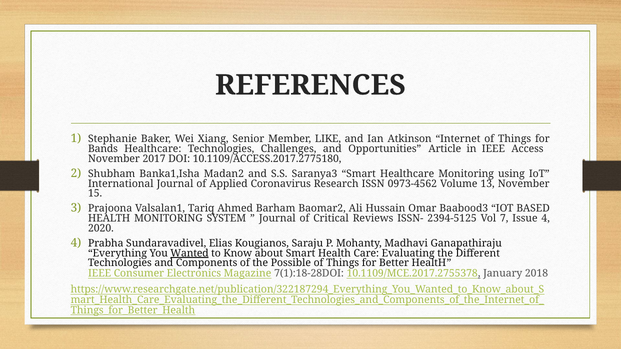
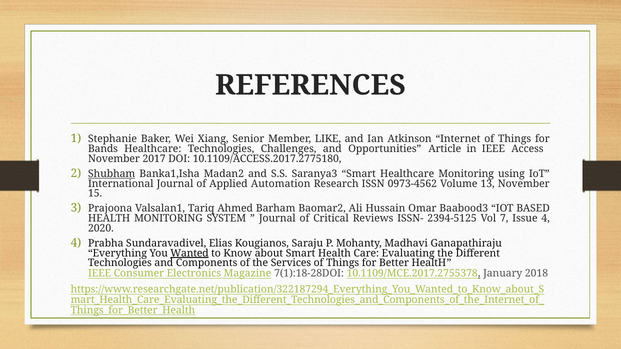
Shubham underline: none -> present (112, 174)
Coronavirus: Coronavirus -> Automation (281, 184)
Possible: Possible -> Services (291, 263)
